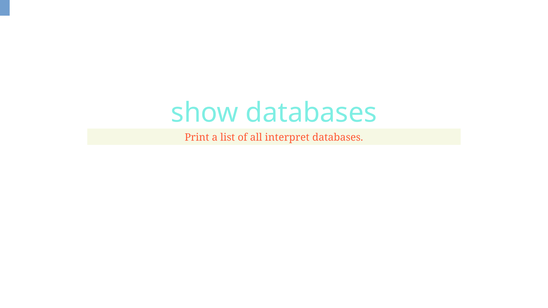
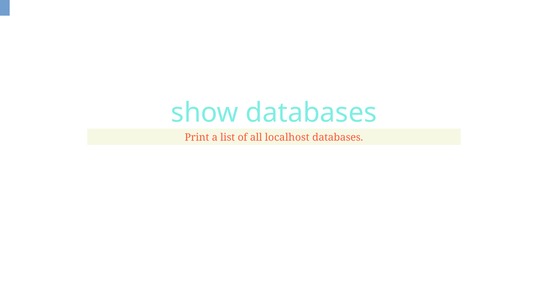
interpret: interpret -> localhost (287, 138)
